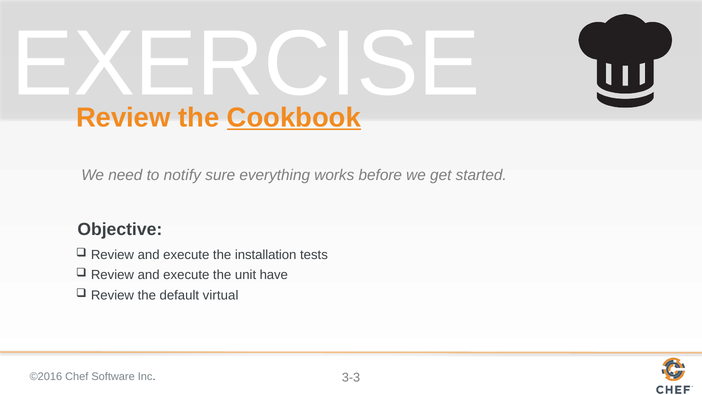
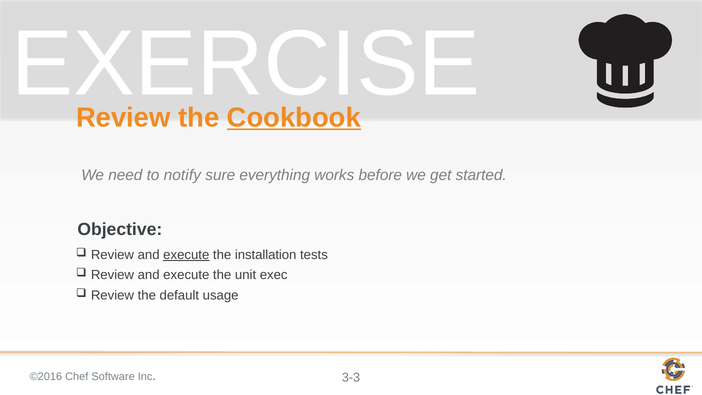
execute underline: none -> present (186, 255)
have: have -> exec (274, 275)
virtual: virtual -> usage (221, 295)
